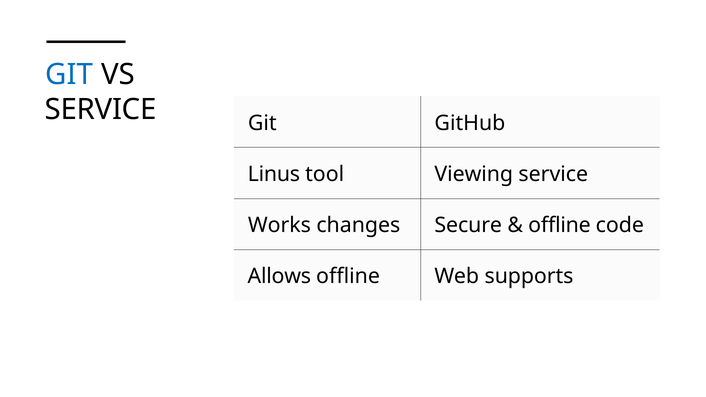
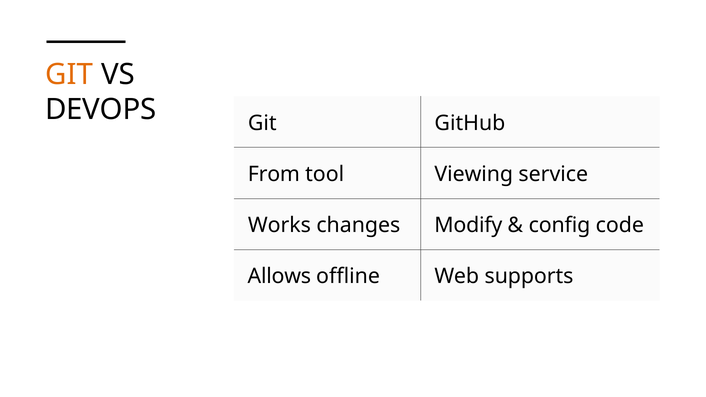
GIT colour: blue -> orange (69, 74)
SERVICE: SERVICE -> DEVOPS (101, 110)
Linus: Linus -> From (274, 174)
Secure: Secure -> Modify (468, 225)
offline: offline -> config (559, 225)
